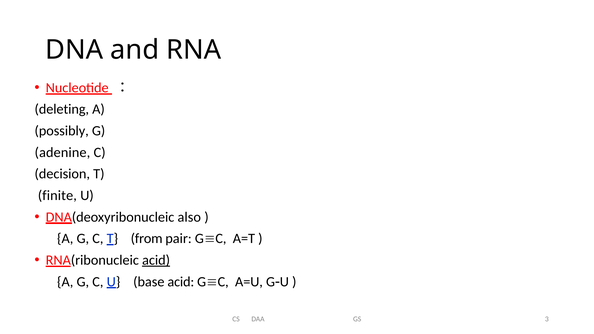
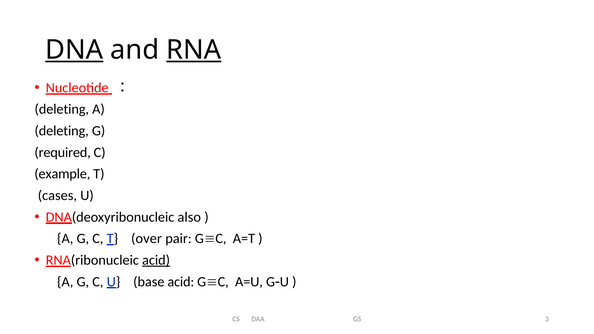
DNA underline: none -> present (74, 50)
RNA underline: none -> present (194, 50)
possibly: possibly -> deleting (62, 131)
adenine: adenine -> required (63, 152)
decision: decision -> example (62, 174)
finite: finite -> cases (57, 196)
from: from -> over (147, 239)
